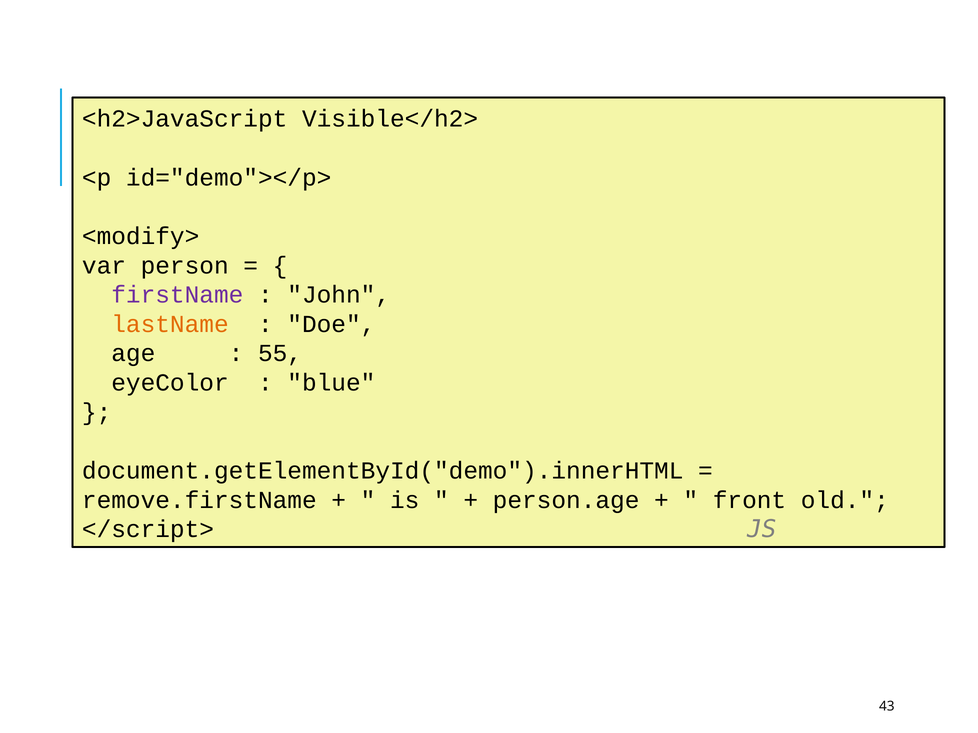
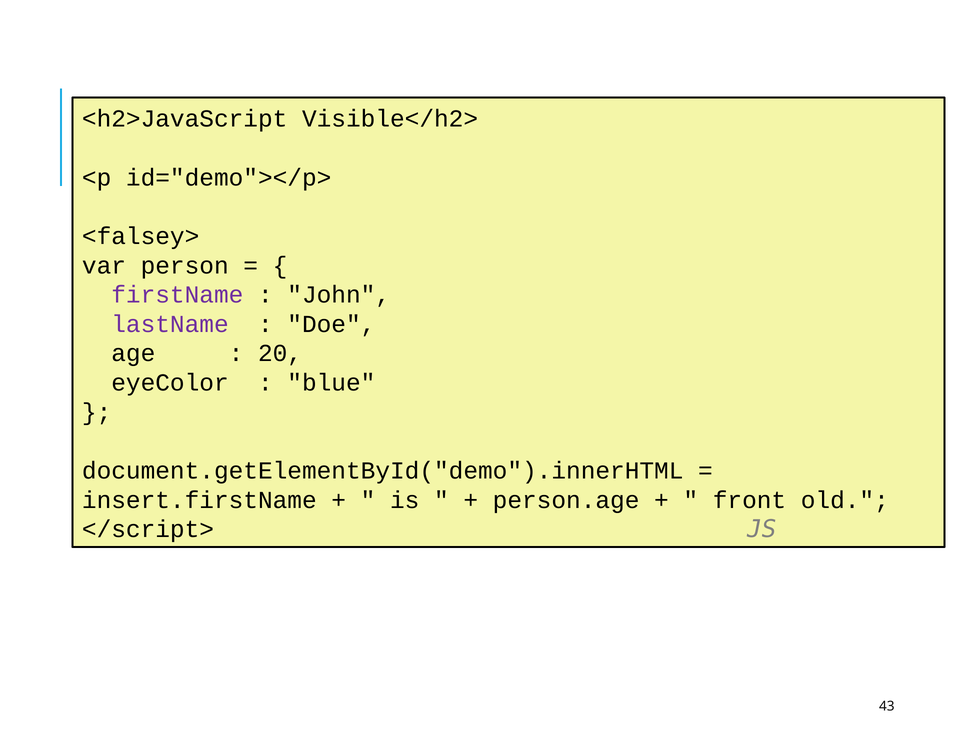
<modify>: <modify> -> <falsey> (141, 236)
lastName colour: orange -> purple (170, 324)
55: 55 -> 20 (280, 354)
remove.firstName: remove.firstName -> insert.firstName (199, 500)
